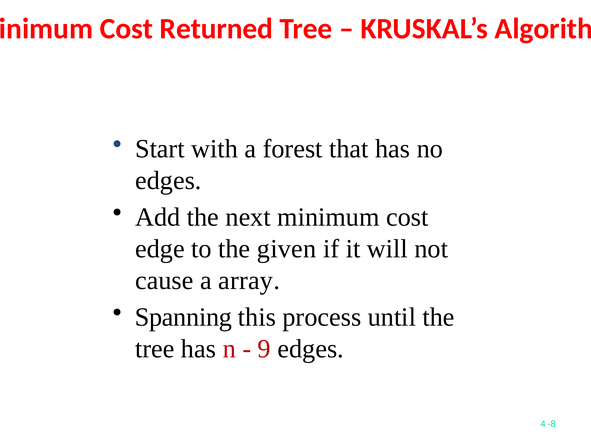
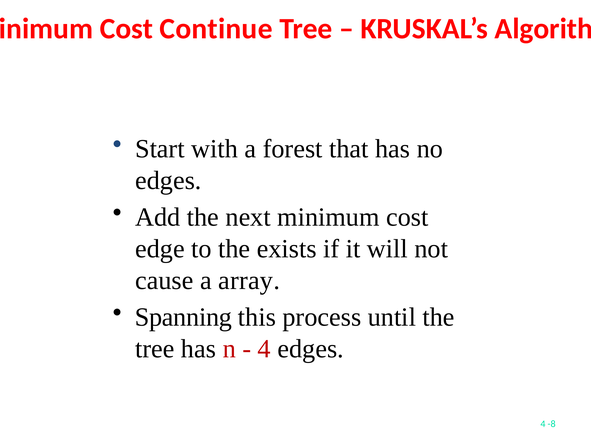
Returned: Returned -> Continue (216, 29)
given: given -> exists (287, 248)
9: 9 -> 4 (264, 348)
